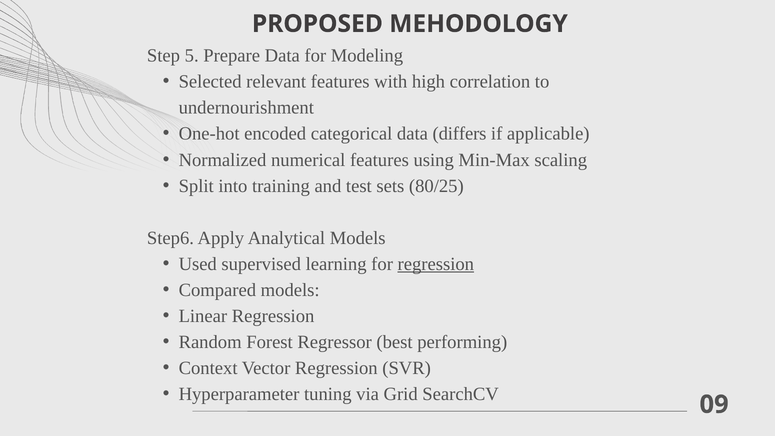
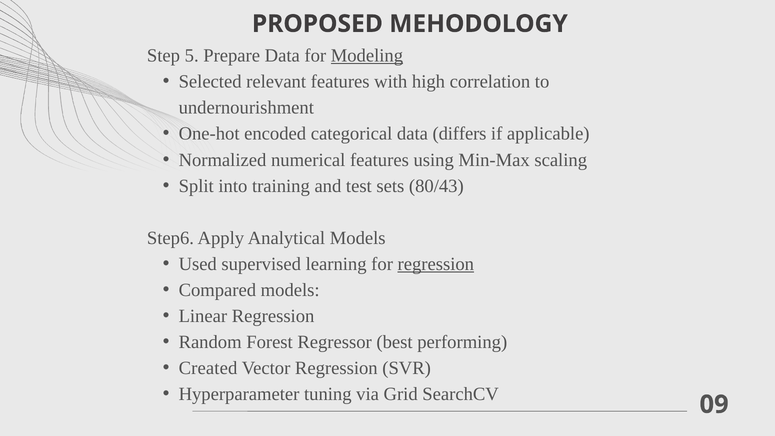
Modeling underline: none -> present (367, 56)
80/25: 80/25 -> 80/43 (436, 186)
Context: Context -> Created (208, 368)
